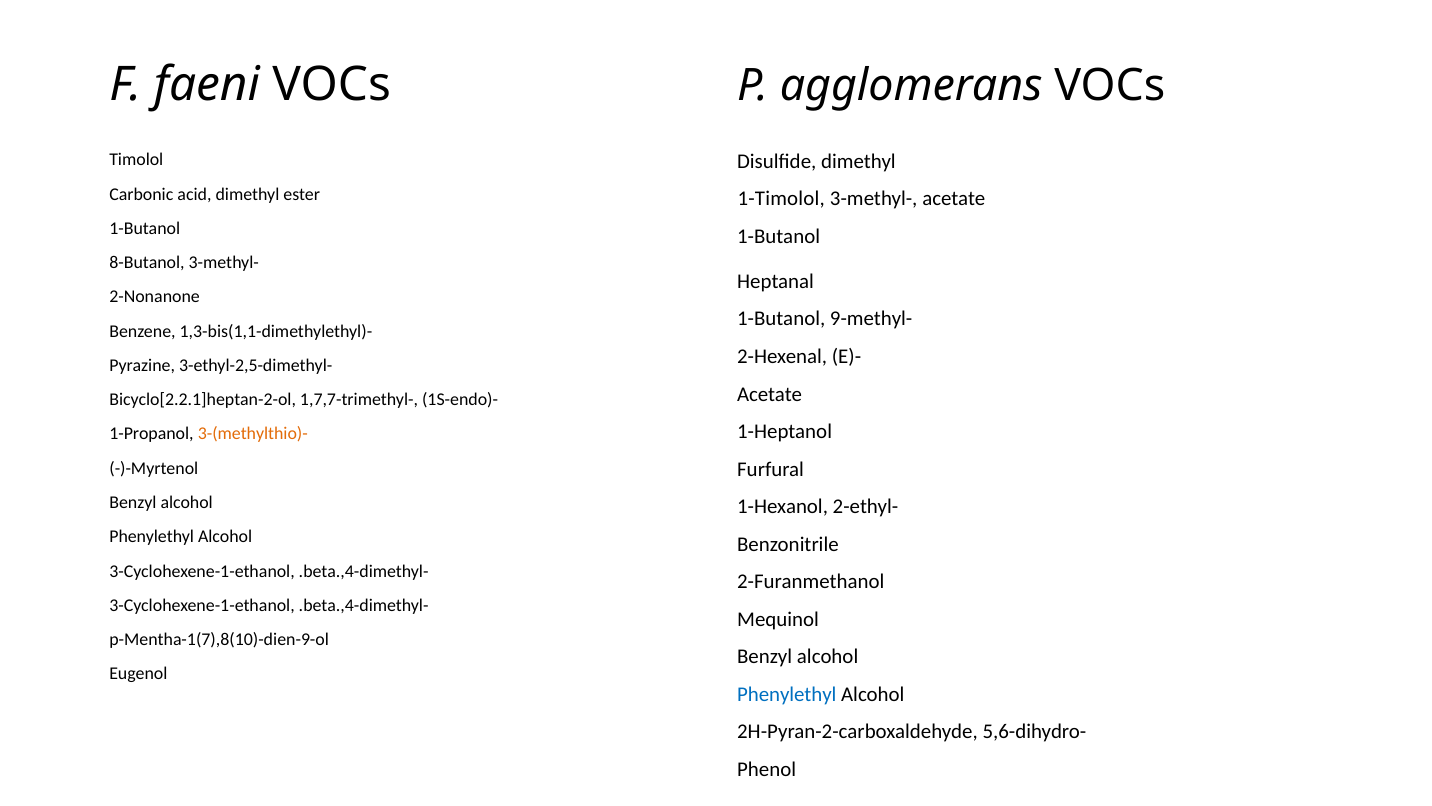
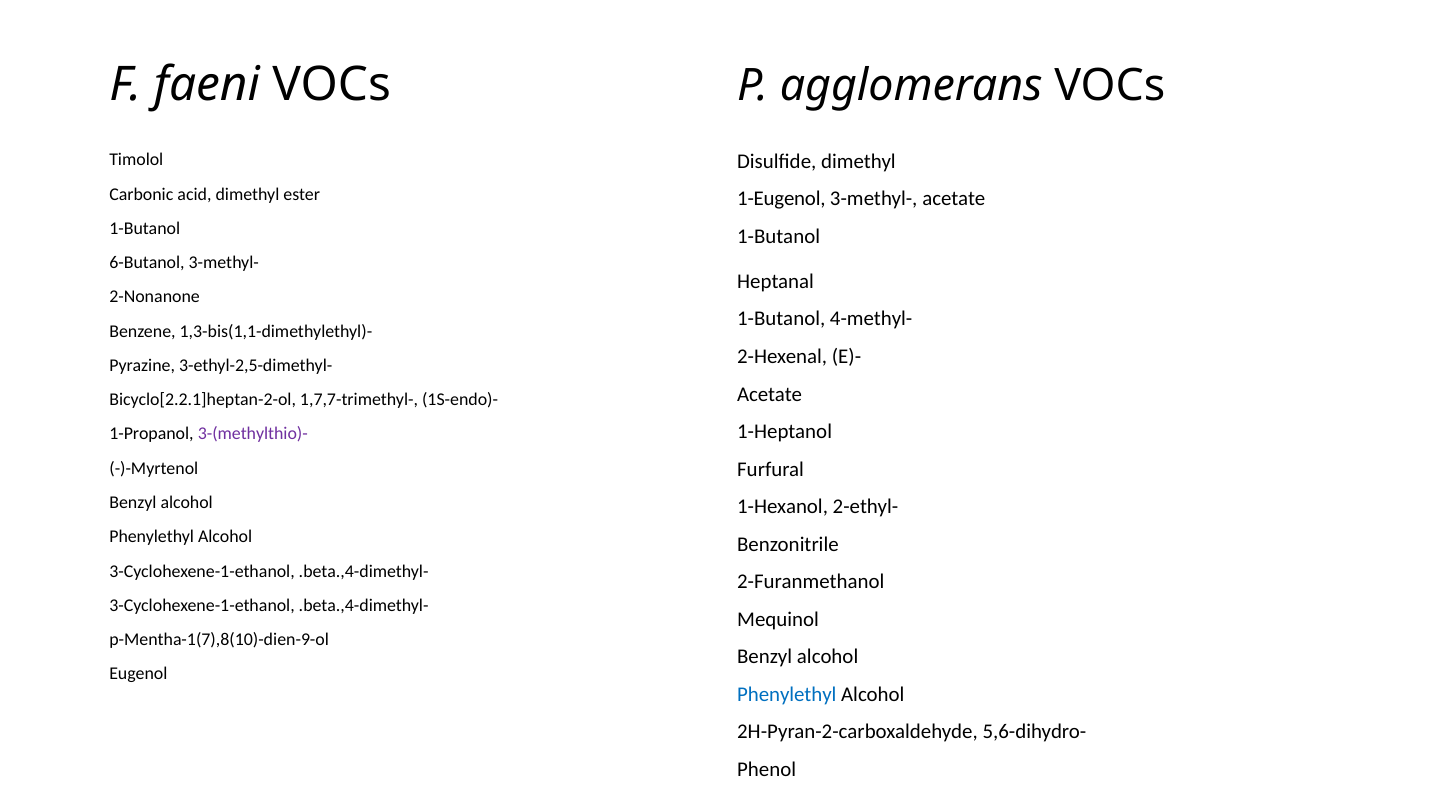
1-Timolol: 1-Timolol -> 1-Eugenol (781, 199)
8-Butanol: 8-Butanol -> 6-Butanol (147, 263)
9-methyl-: 9-methyl- -> 4-methyl- (871, 319)
3-(methylthio)- colour: orange -> purple (253, 434)
